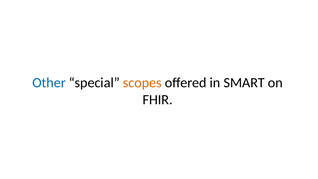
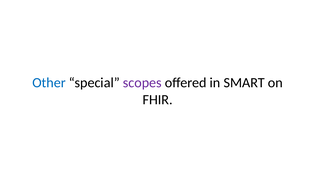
scopes colour: orange -> purple (142, 83)
